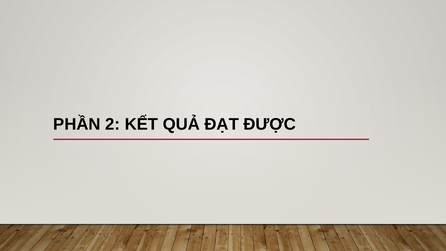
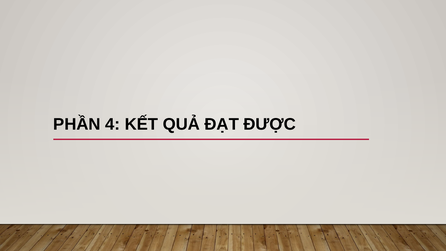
2: 2 -> 4 (113, 124)
